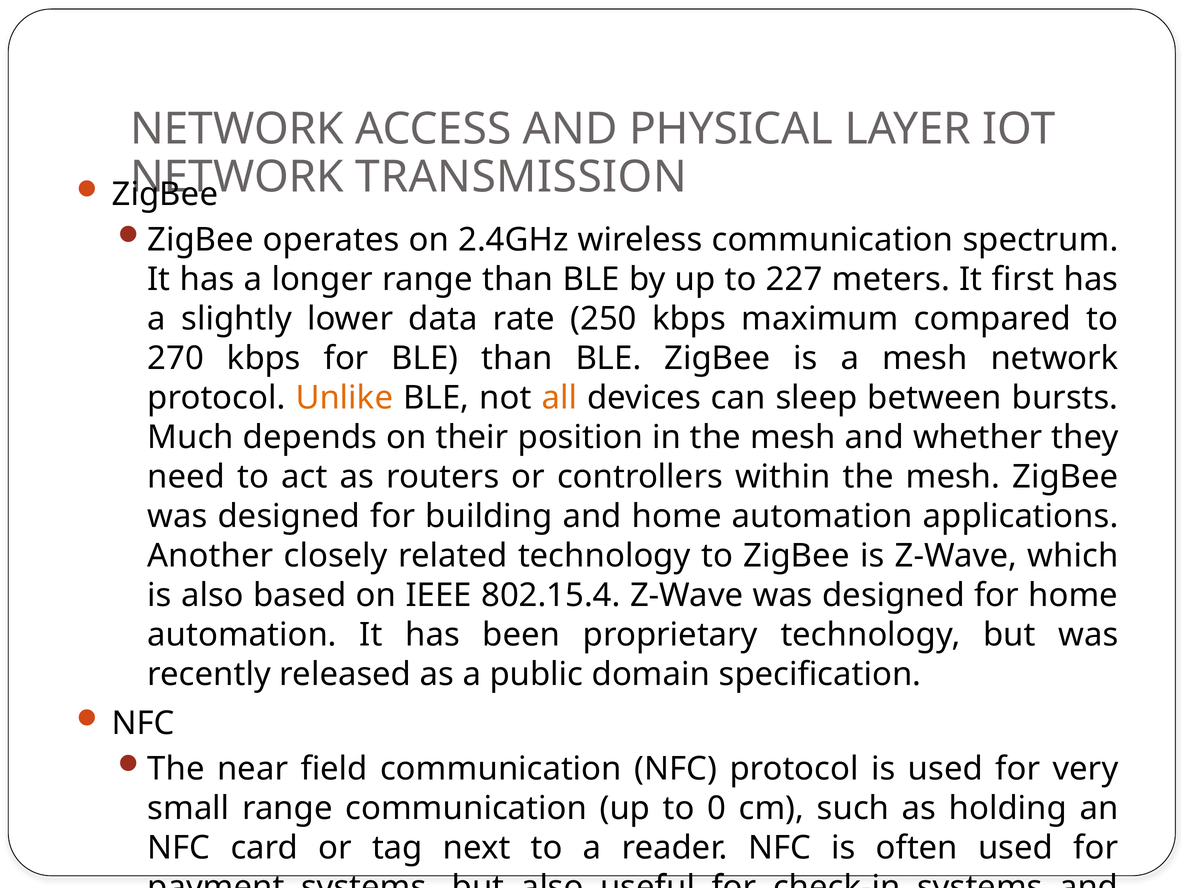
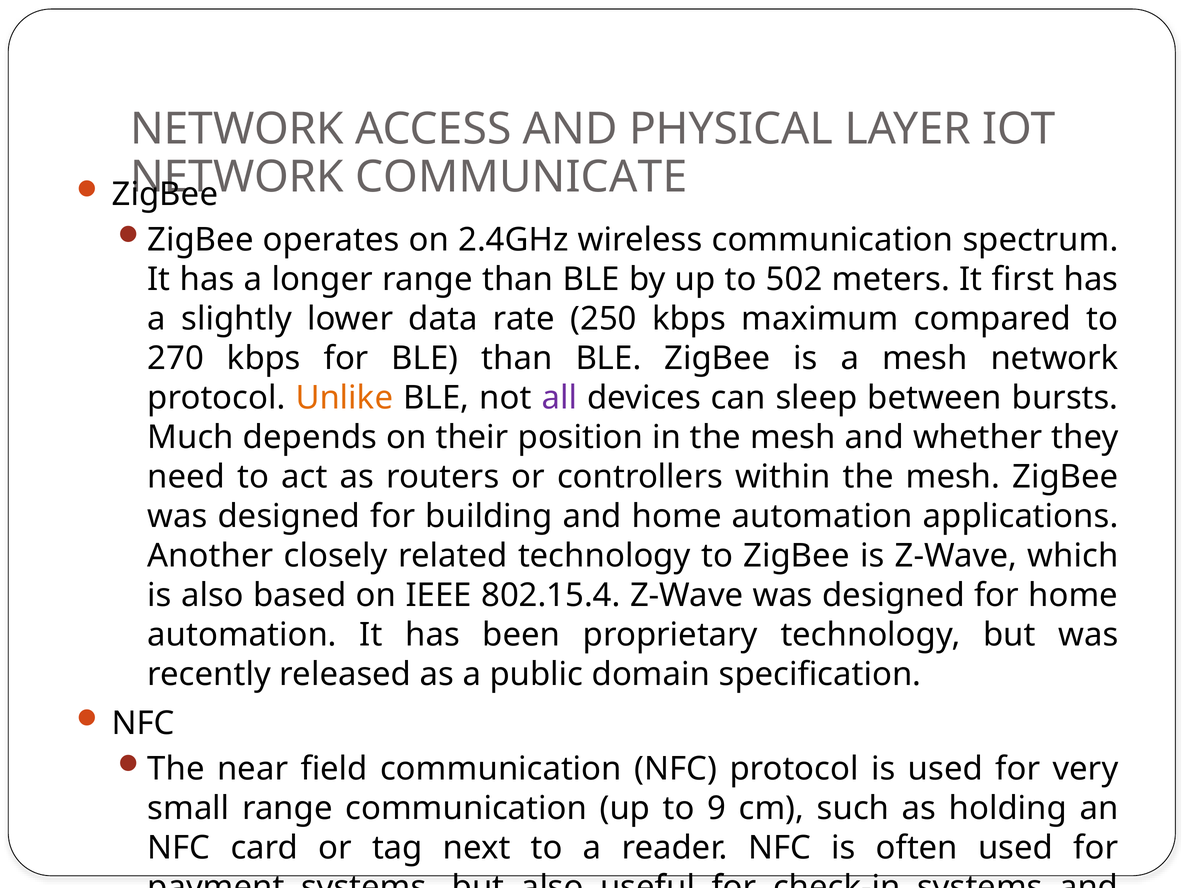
TRANSMISSION: TRANSMISSION -> COMMUNICATE (521, 177)
227: 227 -> 502 (794, 279)
all colour: orange -> purple (559, 398)
0: 0 -> 9 (717, 808)
